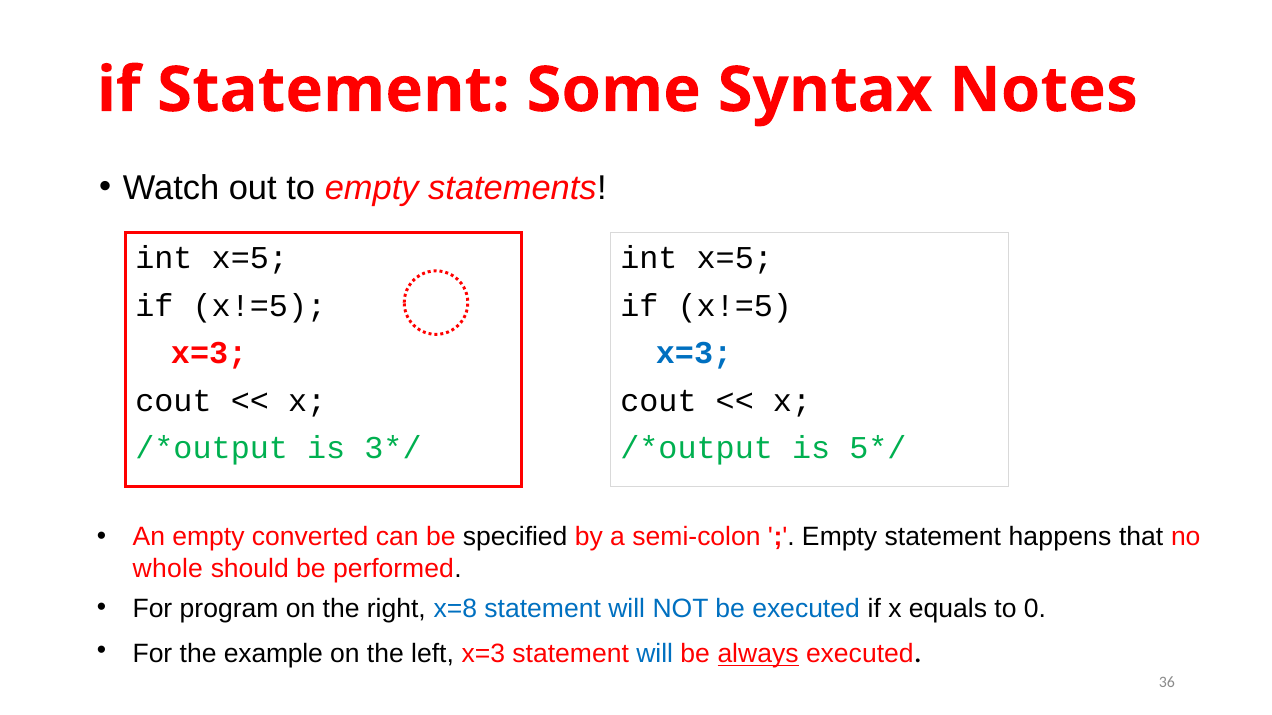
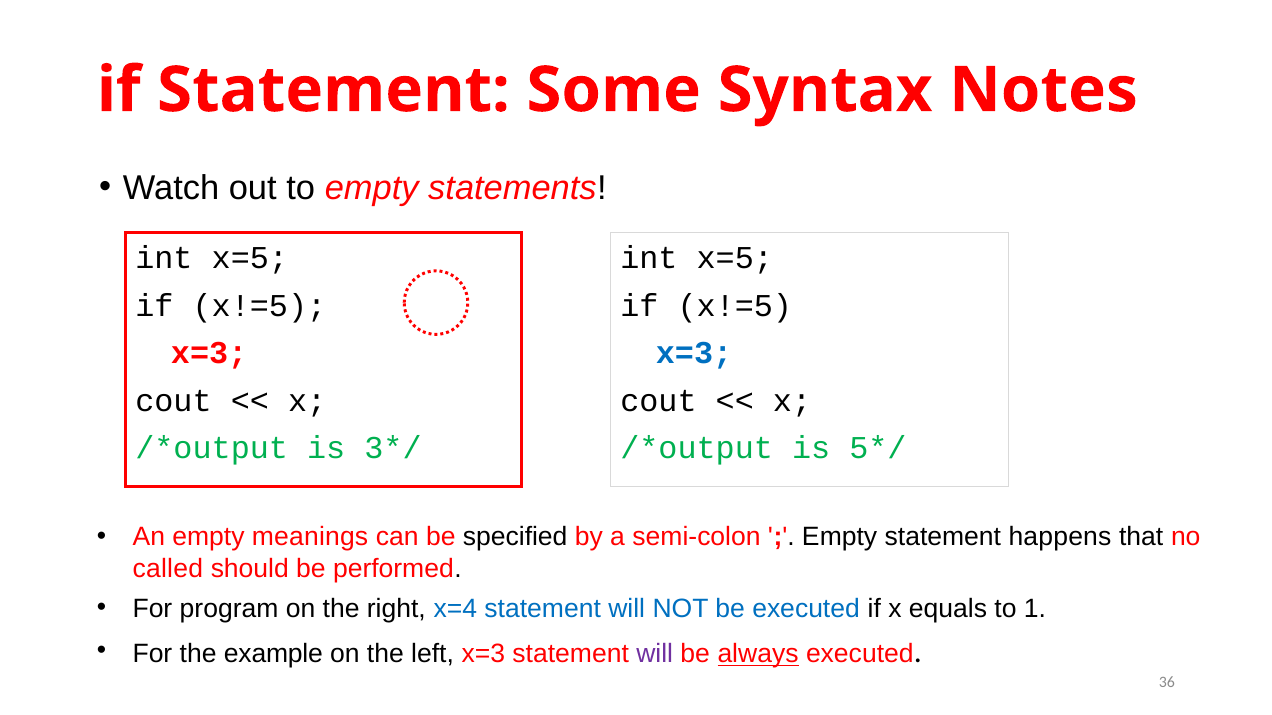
converted: converted -> meanings (310, 537)
whole: whole -> called (168, 569)
x=8: x=8 -> x=4 (455, 609)
0: 0 -> 1 (1035, 609)
will colour: blue -> purple (655, 654)
